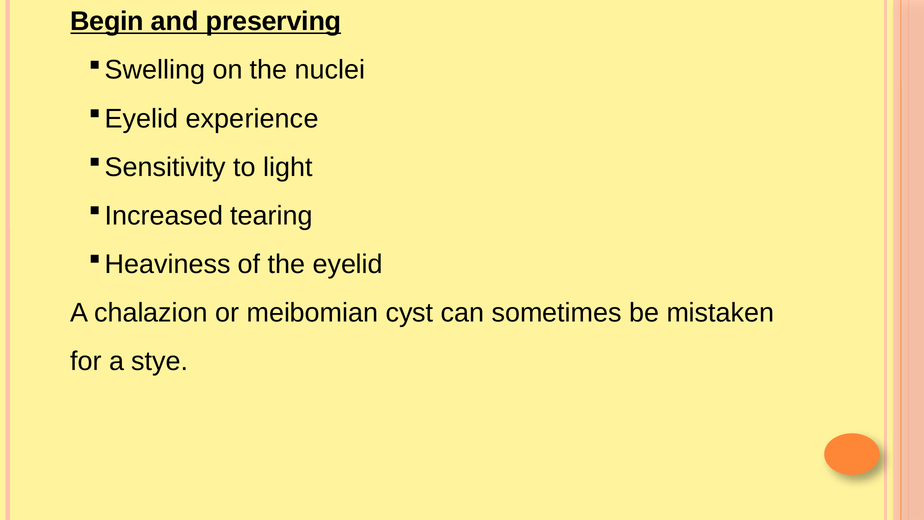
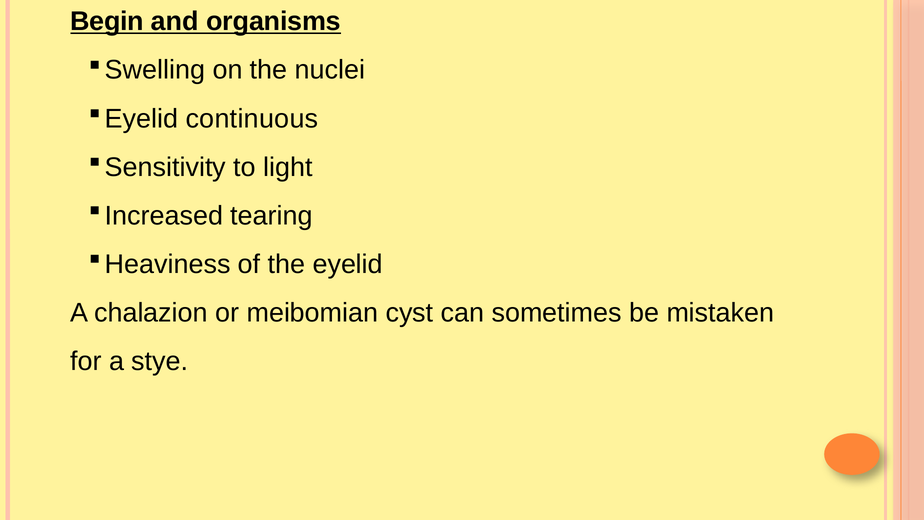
preserving: preserving -> organisms (274, 21)
experience: experience -> continuous (252, 119)
